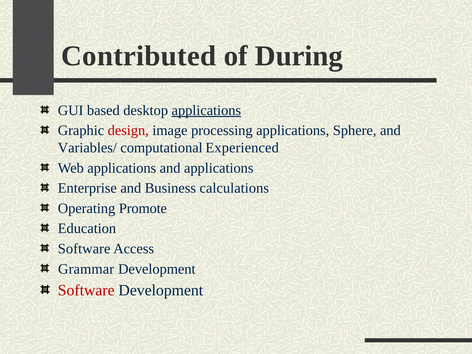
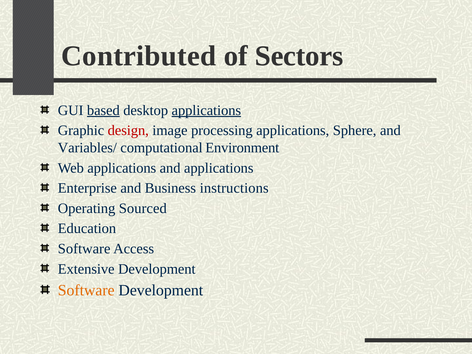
During: During -> Sectors (299, 56)
based underline: none -> present (103, 110)
Experienced: Experienced -> Environment (242, 148)
calculations: calculations -> instructions (234, 188)
Promote: Promote -> Sourced (143, 208)
Grammar: Grammar -> Extensive (86, 269)
Software colour: red -> orange (86, 290)
